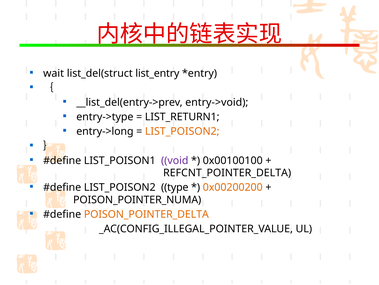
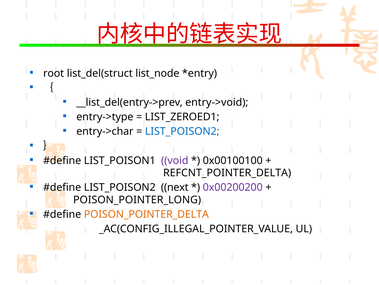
wait: wait -> root (54, 73)
list_entry: list_entry -> list_node (157, 73)
LIST_RETURN1: LIST_RETURN1 -> LIST_ZEROED1 (182, 117)
entry->long: entry->long -> entry->char (105, 131)
LIST_POISON2 colour: orange -> blue (182, 131)
type: type -> next (175, 187)
0x00200200 colour: orange -> purple (233, 187)
POISON_POINTER_NUMA: POISON_POINTER_NUMA -> POISON_POINTER_LONG (137, 199)
